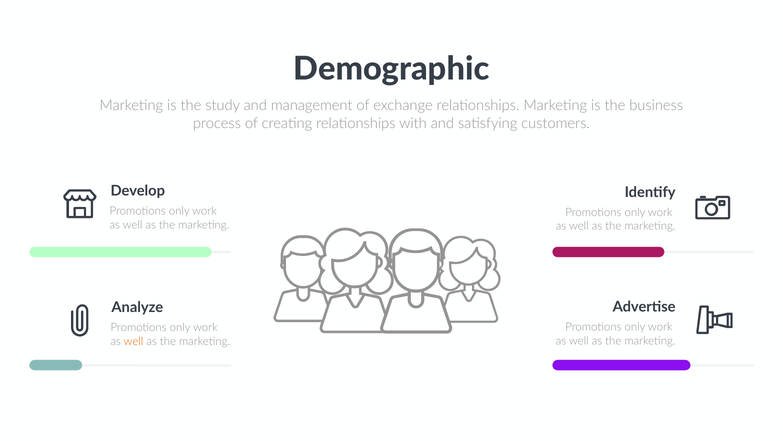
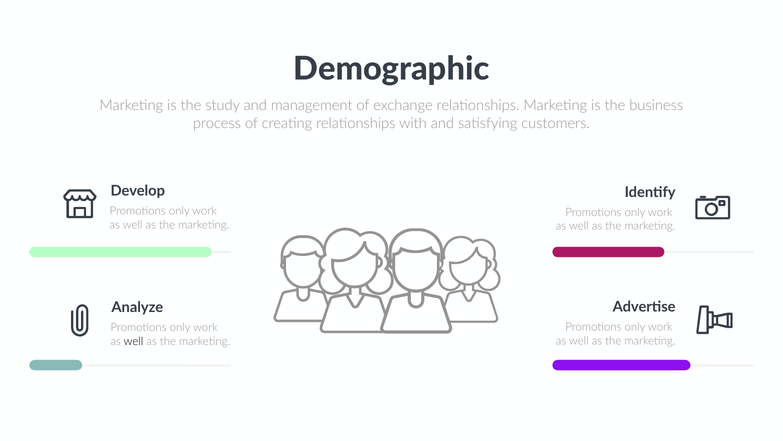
well colour: orange -> black (134, 341)
